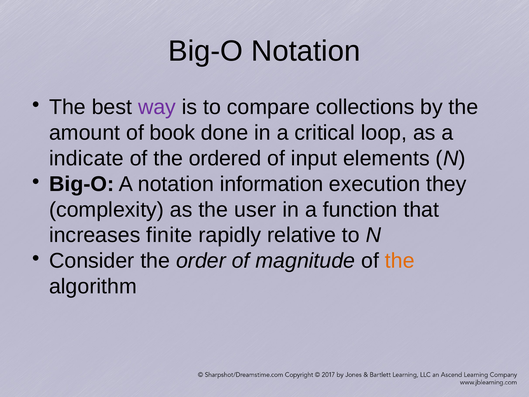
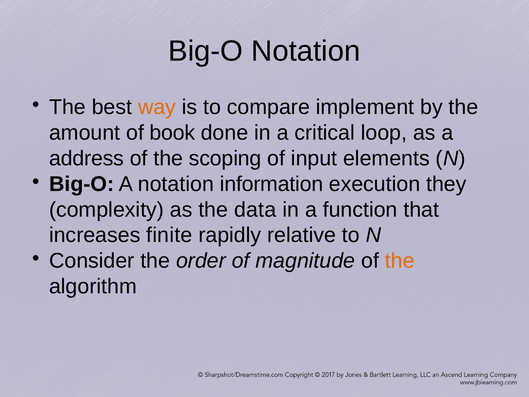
way colour: purple -> orange (157, 107)
collections: collections -> implement (365, 107)
indicate: indicate -> address (87, 158)
ordered: ordered -> scoping (225, 158)
user: user -> data (255, 209)
